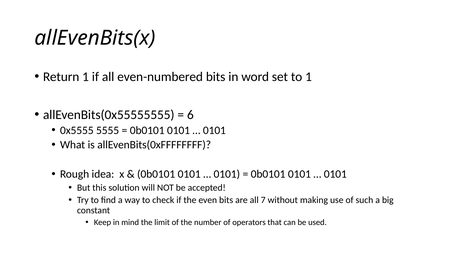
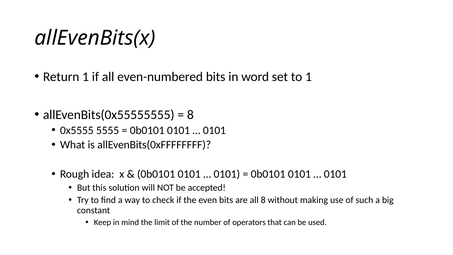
6: 6 -> 8 (190, 115)
all 7: 7 -> 8 (263, 200)
